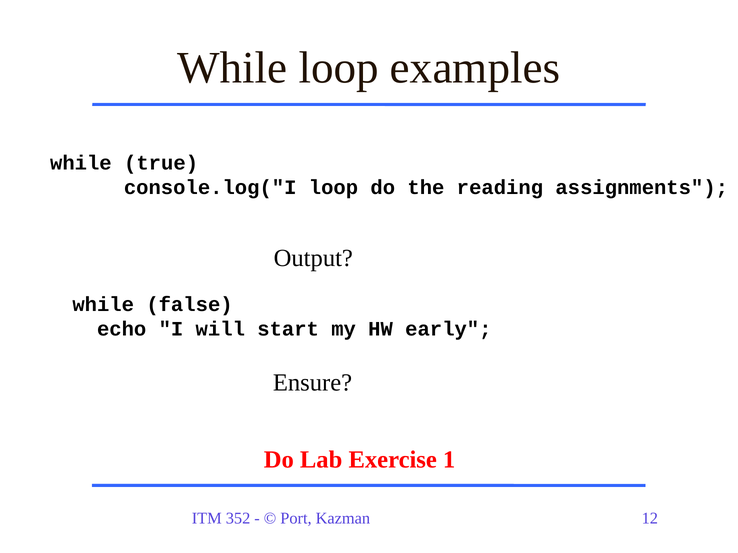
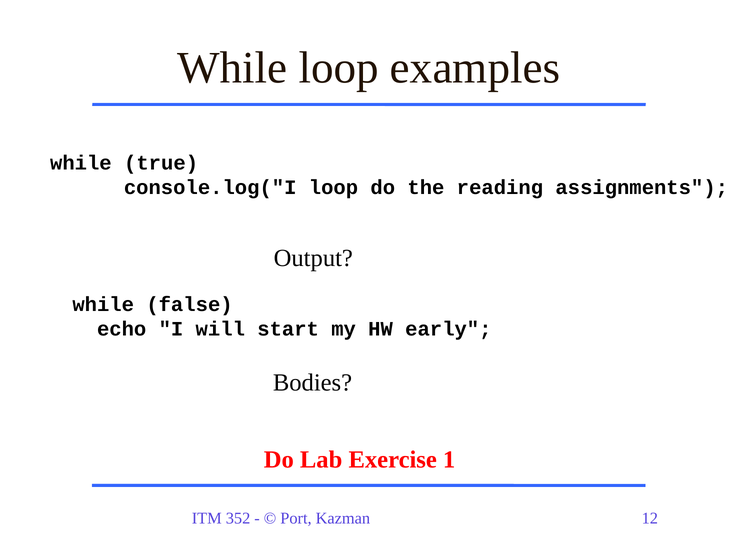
Ensure: Ensure -> Bodies (313, 383)
